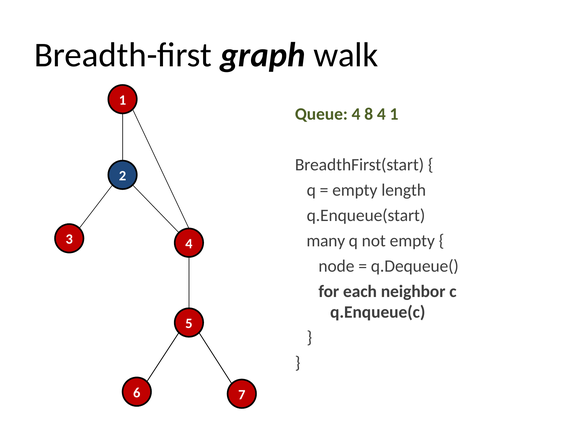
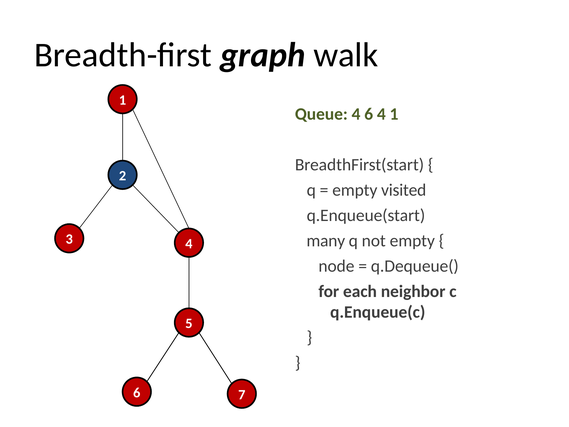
4 8: 8 -> 6 (369, 114)
length: length -> visited (404, 190)
